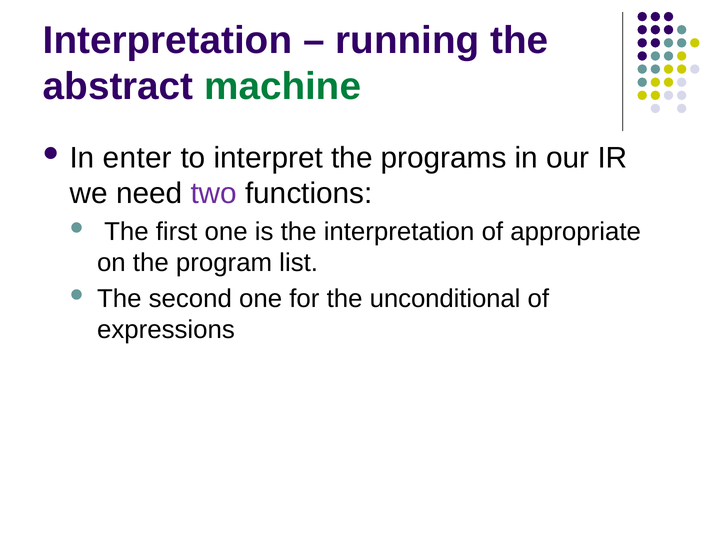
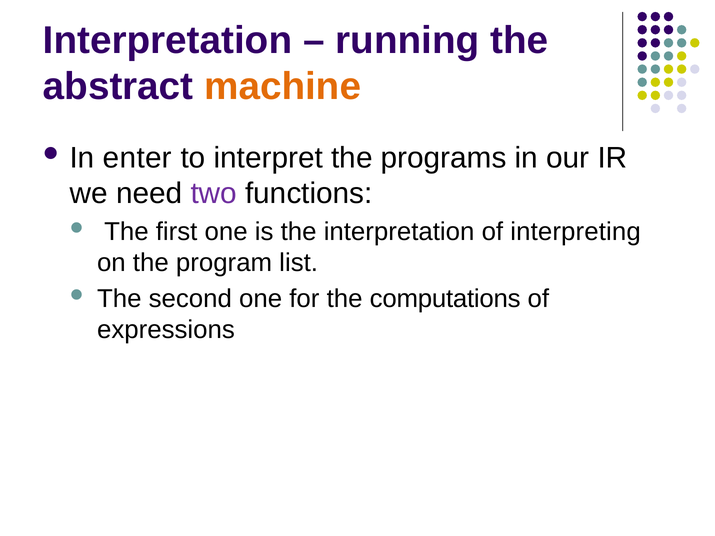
machine colour: green -> orange (283, 87)
appropriate: appropriate -> interpreting (576, 232)
unconditional: unconditional -> computations (445, 299)
